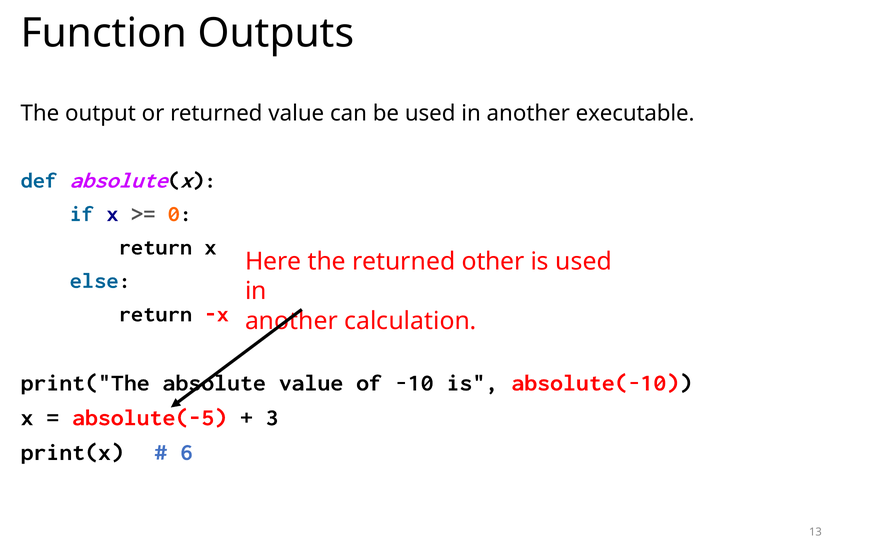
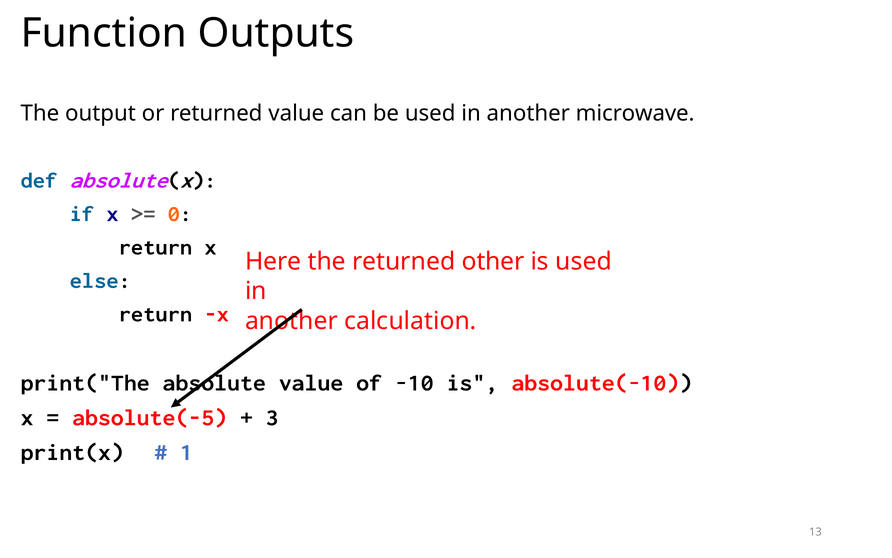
executable: executable -> microwave (635, 113)
6: 6 -> 1 (187, 452)
